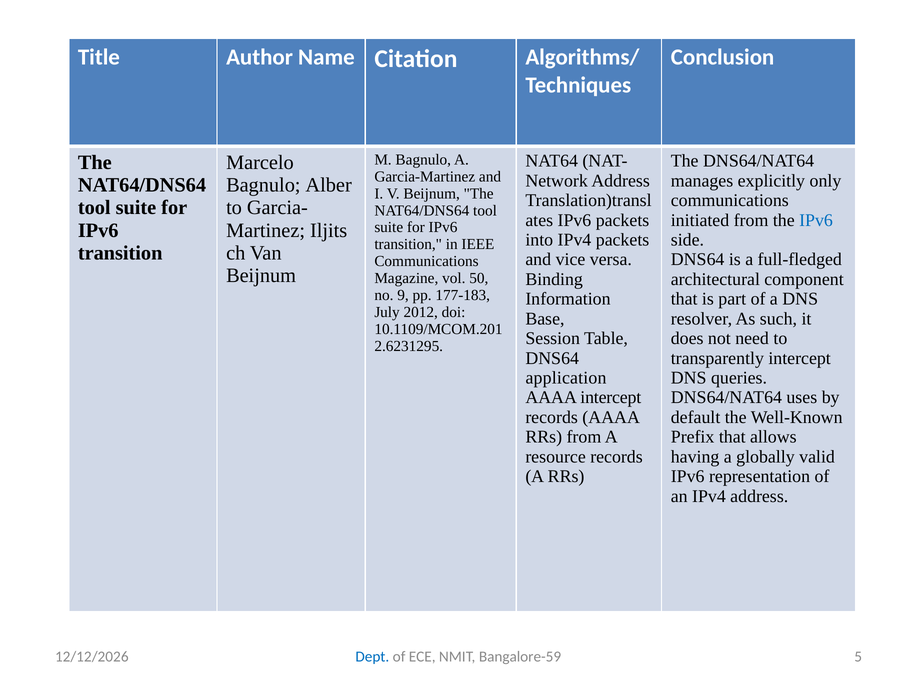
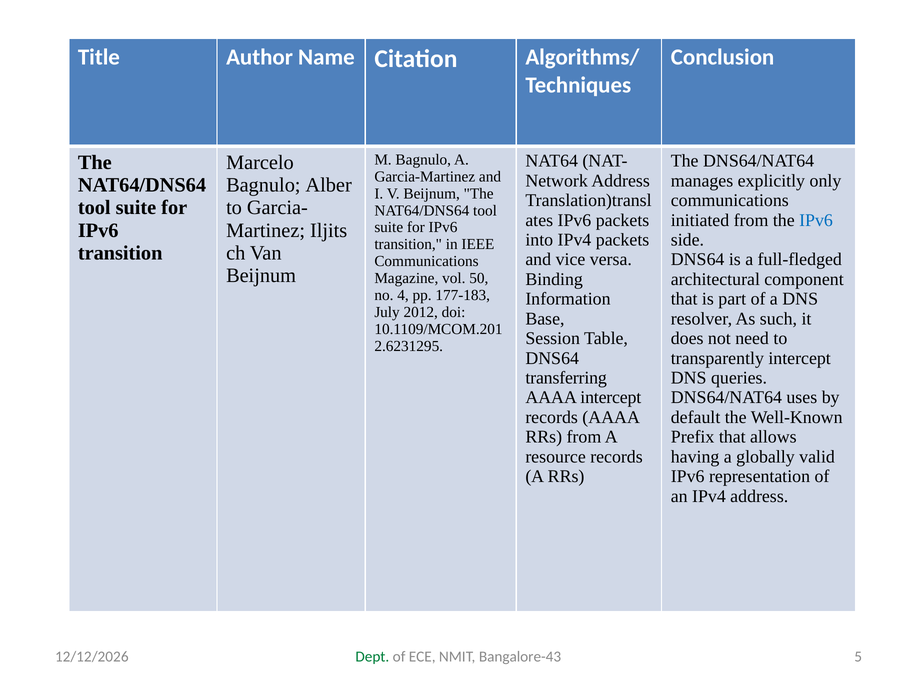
9: 9 -> 4 (403, 295)
application: application -> transferring (566, 378)
Dept colour: blue -> green (372, 657)
Bangalore-59: Bangalore-59 -> Bangalore-43 (520, 657)
